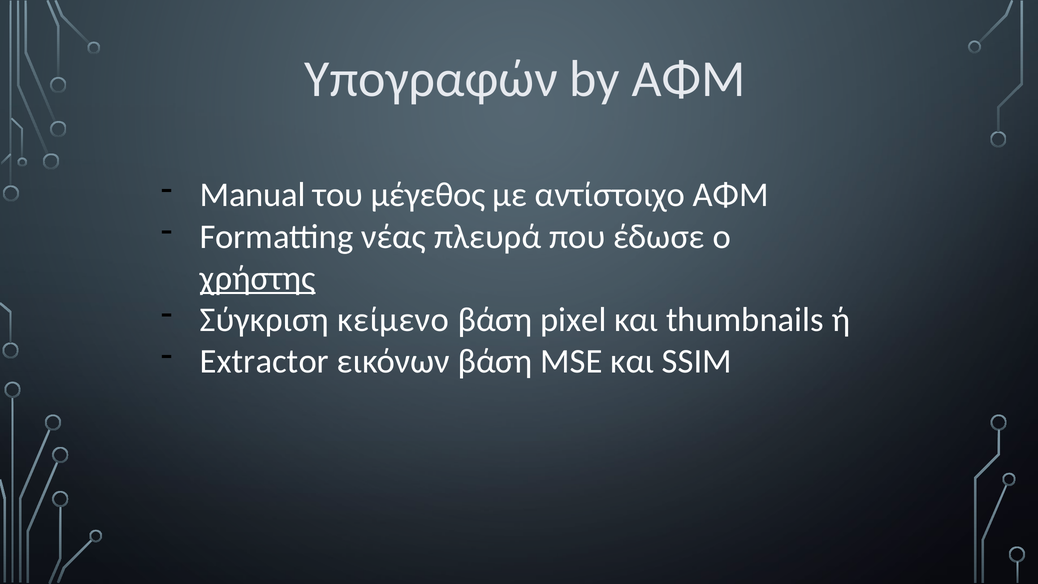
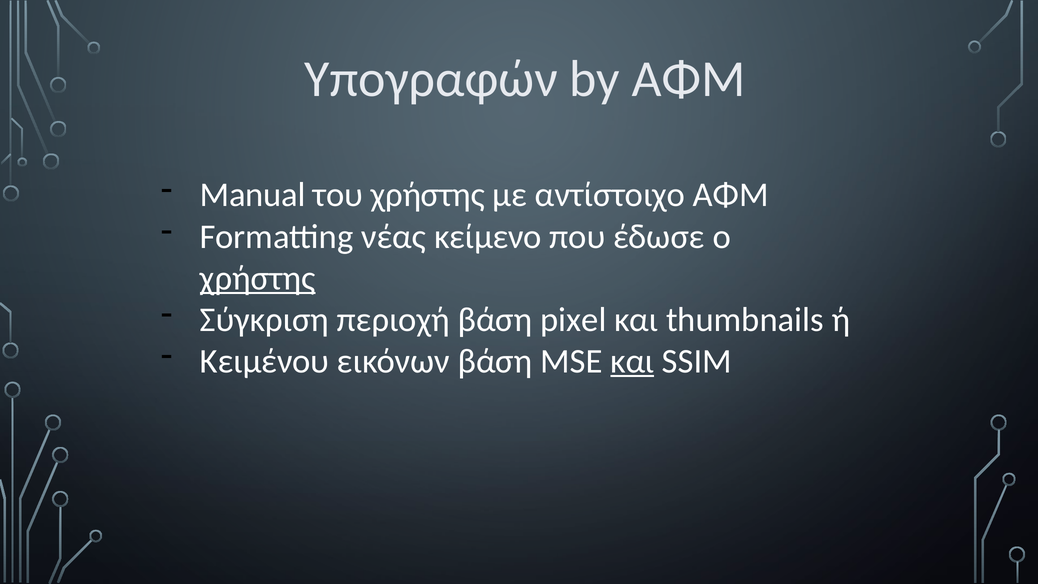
του μέγεθος: μέγεθος -> χρήστης (428, 195)
πλευρά: πλευρά -> κείμενο (488, 237)
κείμενο: κείμενο -> περιοχή (393, 320)
Extractor: Extractor -> Κειμένου (264, 361)
και underline: none -> present (632, 361)
